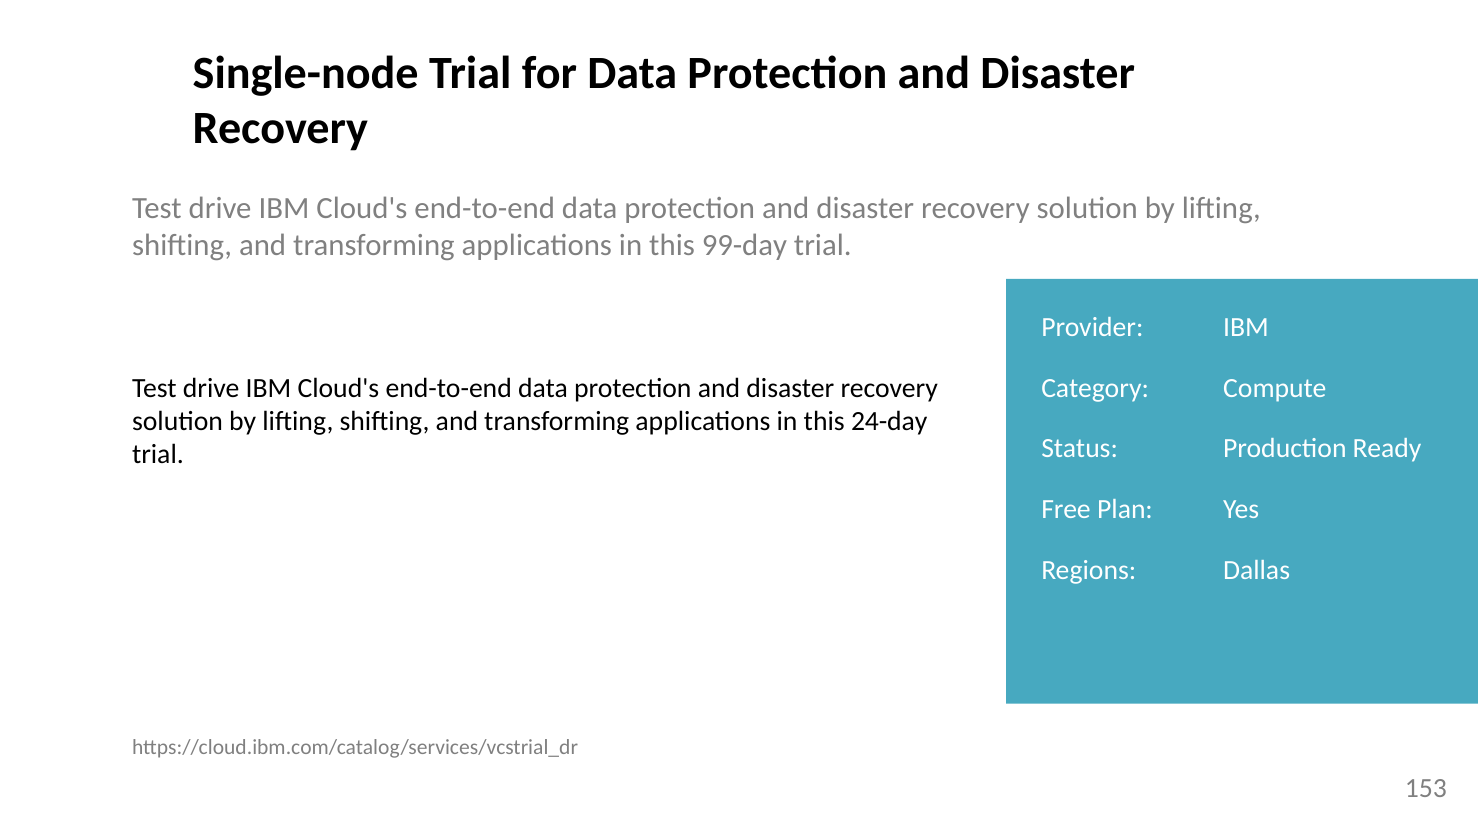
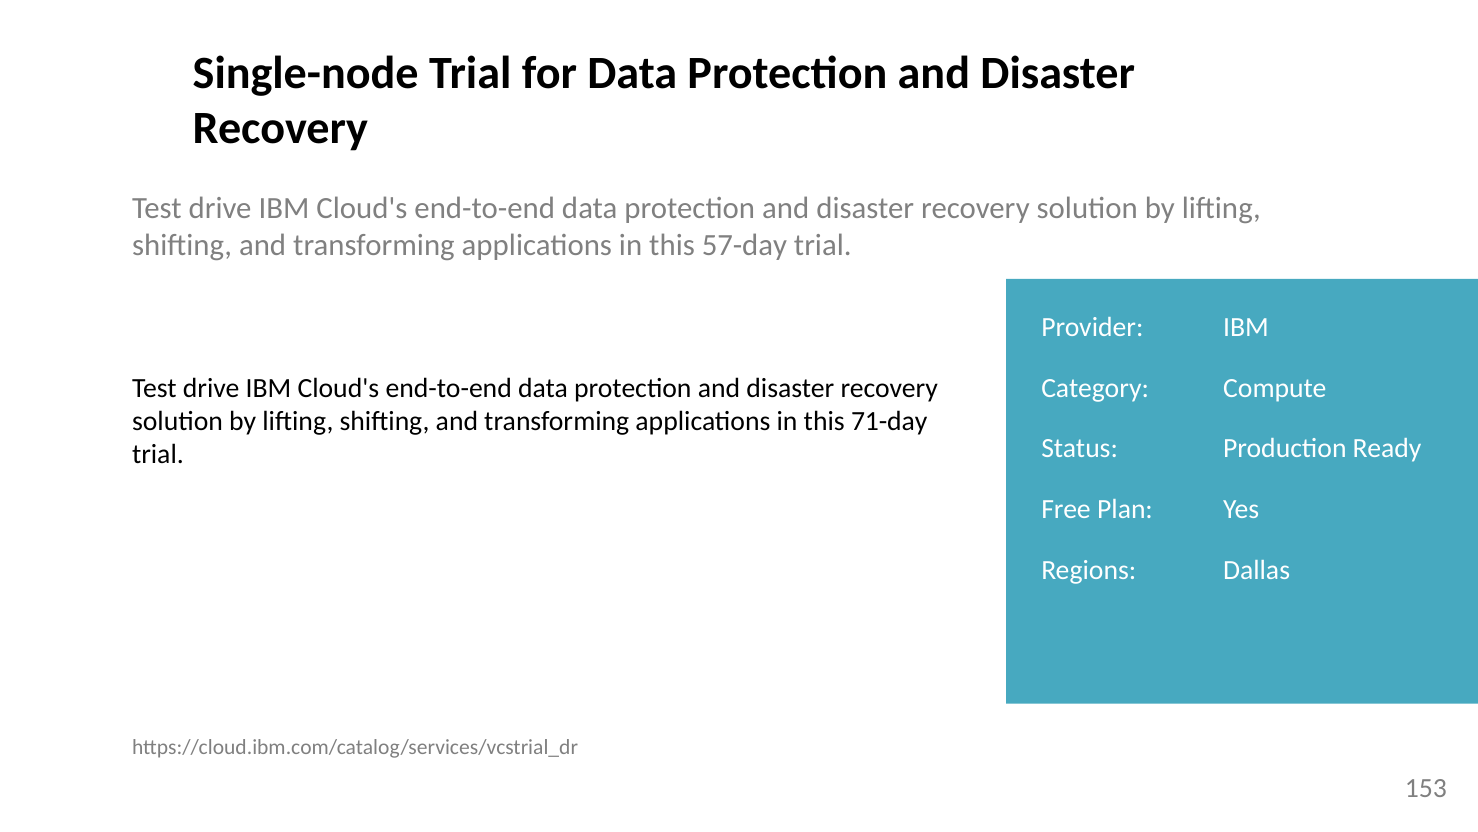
99-day: 99-day -> 57-day (744, 245)
24-day: 24-day -> 71-day (889, 421)
